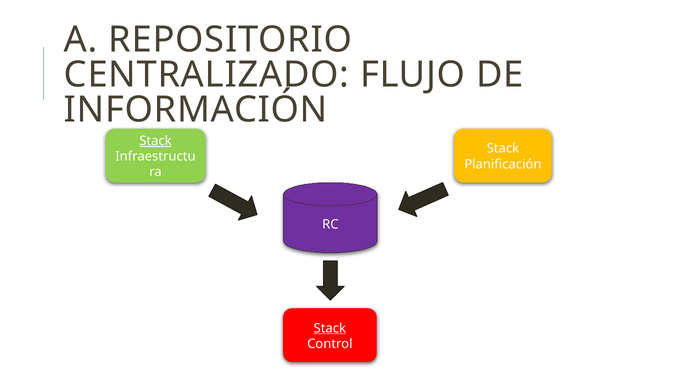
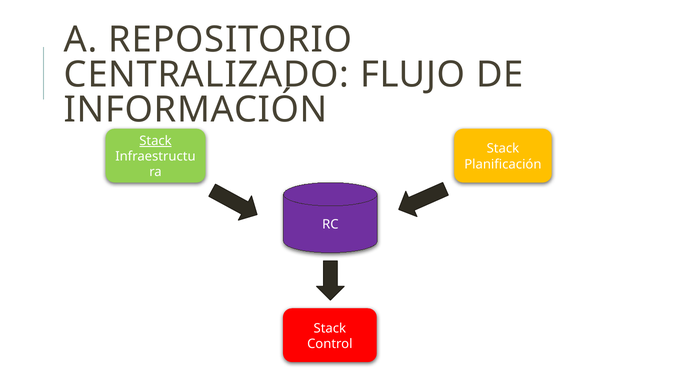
Stack underline: present -> none (330, 329)
